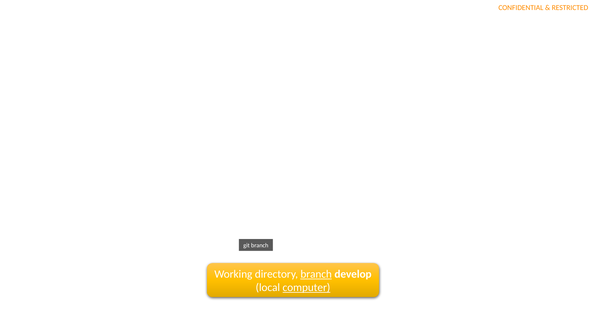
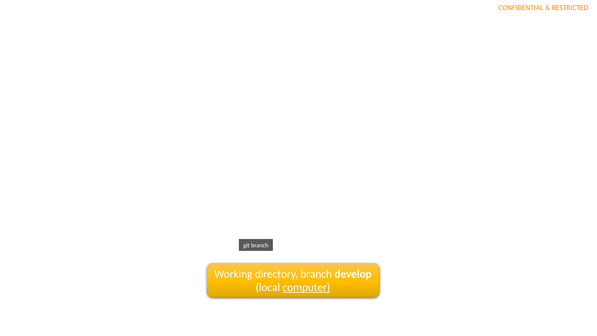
branch underline: present -> none (316, 274)
